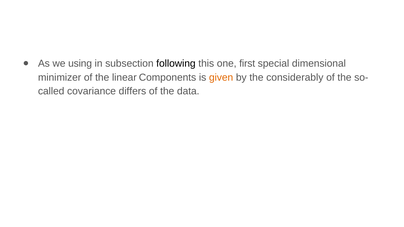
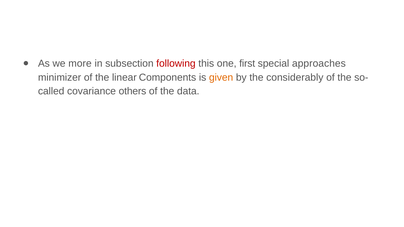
using: using -> more (80, 64)
following colour: black -> red (176, 64)
dimensional: dimensional -> approaches (319, 64)
differs: differs -> others (133, 91)
